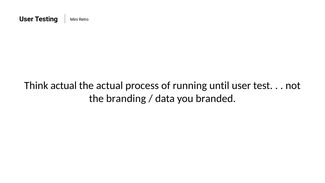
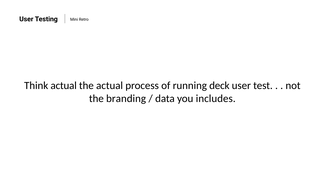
until: until -> deck (219, 85)
branded: branded -> includes (216, 99)
